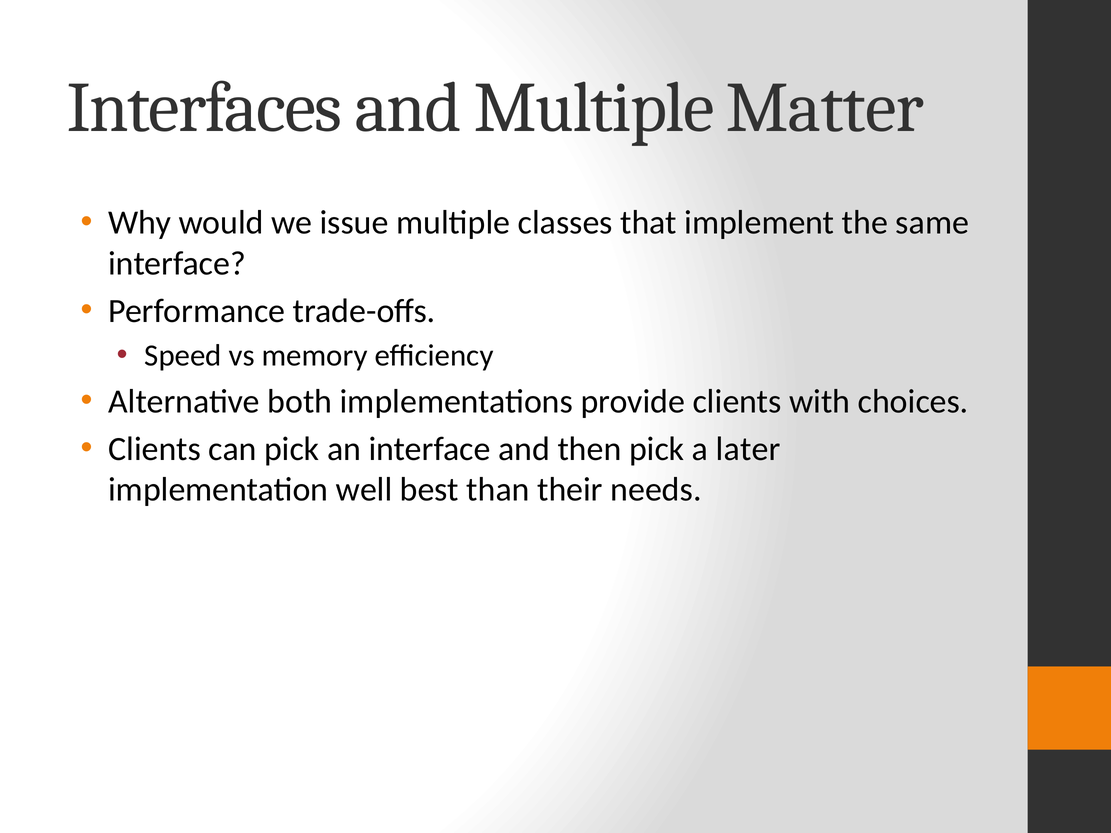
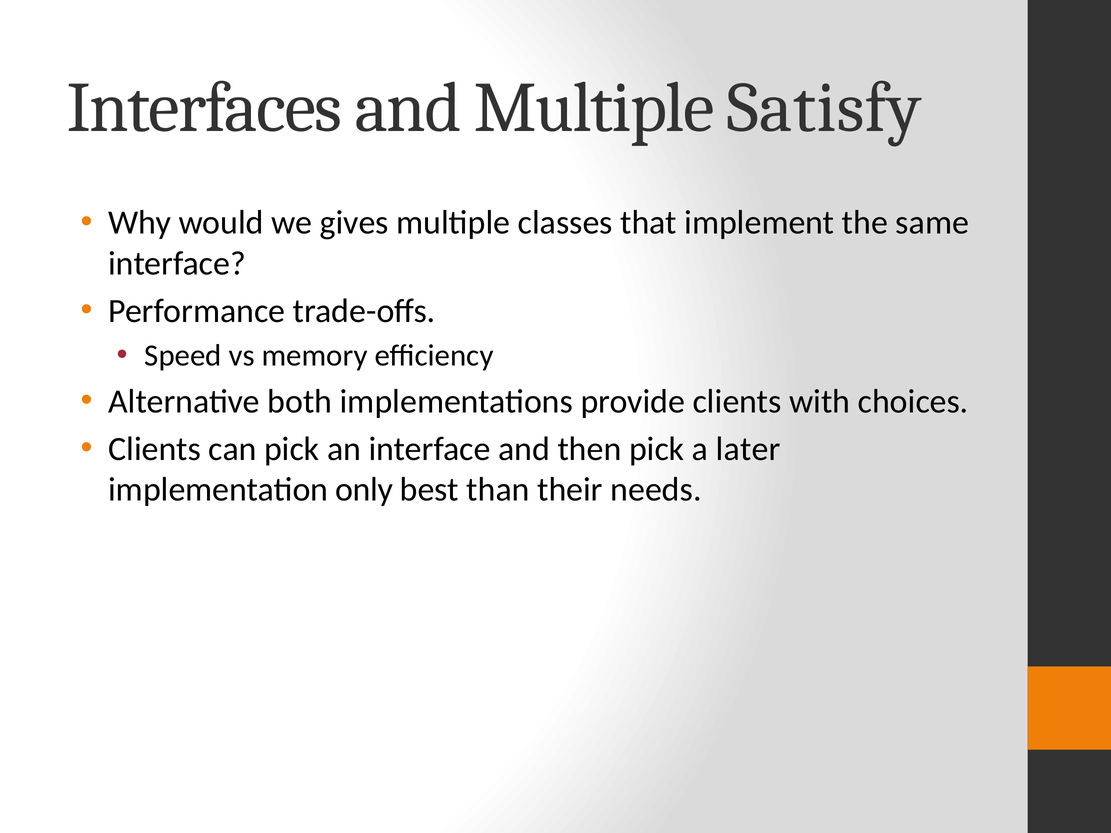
Matter: Matter -> Satisfy (824, 108)
issue: issue -> gives (354, 223)
well: well -> only (364, 490)
